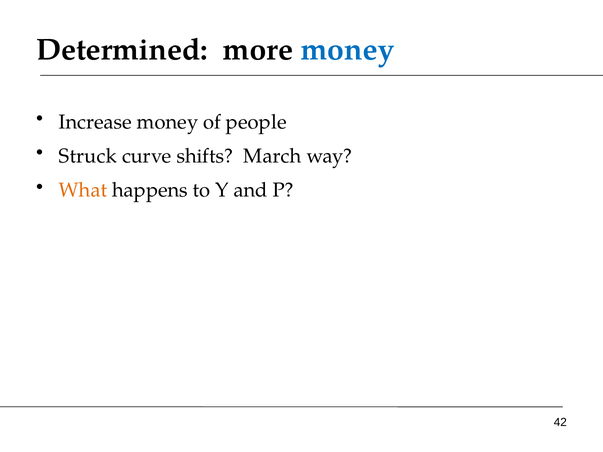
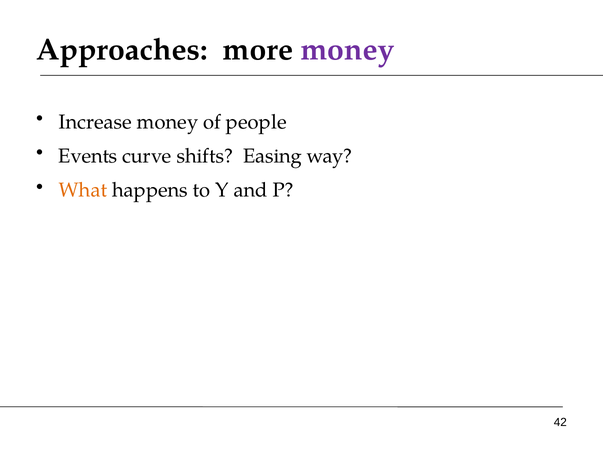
Determined: Determined -> Approaches (122, 50)
money colour: blue -> purple (348, 50)
Struck: Struck -> Events (88, 156)
March: March -> Easing (273, 156)
